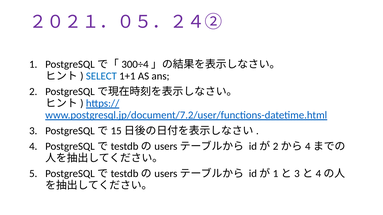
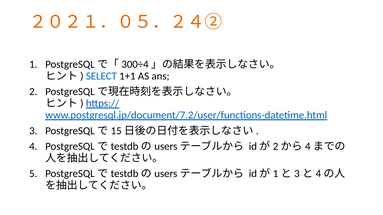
２０２１．０５．２４② colour: purple -> orange (126, 22)
